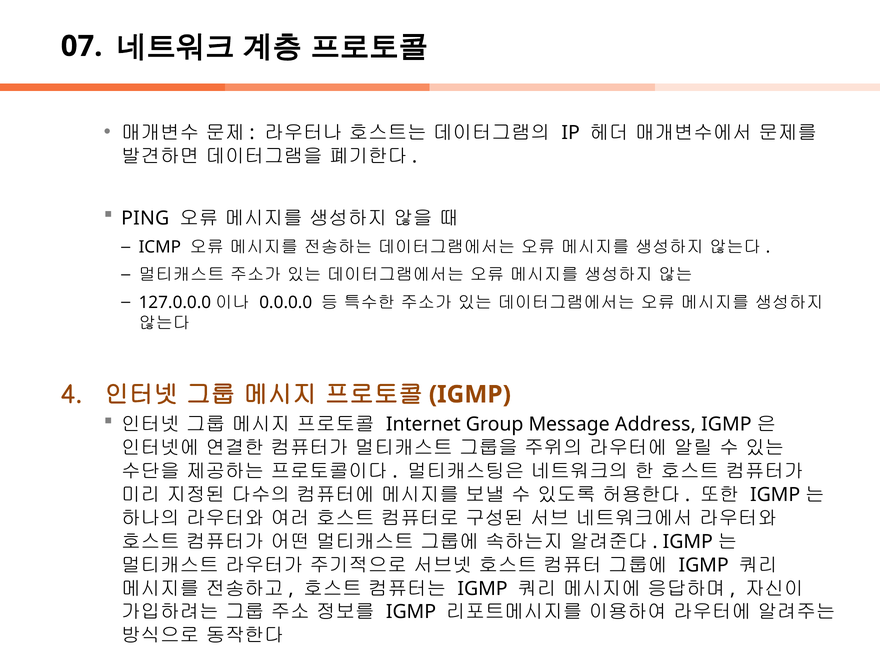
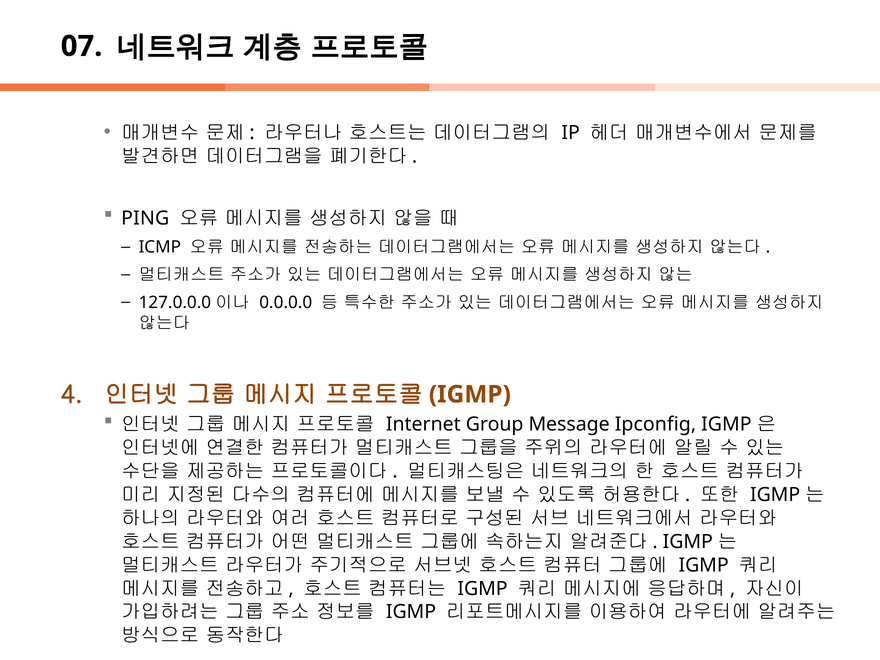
Address: Address -> Ipconfig (655, 424)
